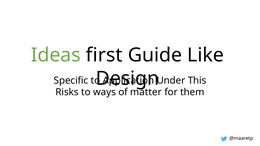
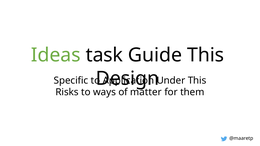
first: first -> task (104, 55)
Guide Like: Like -> This (206, 55)
